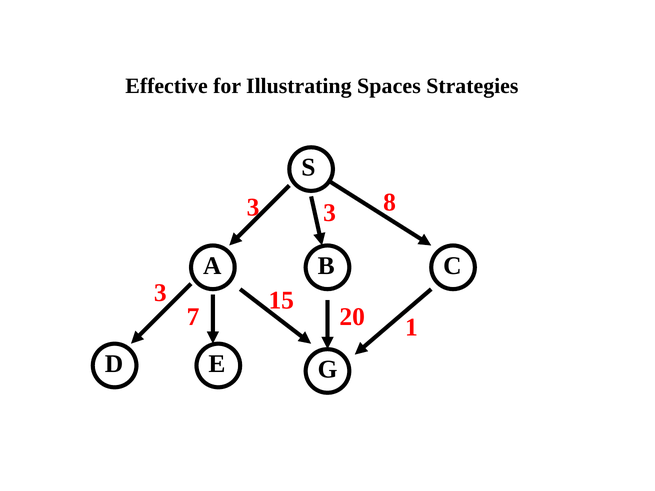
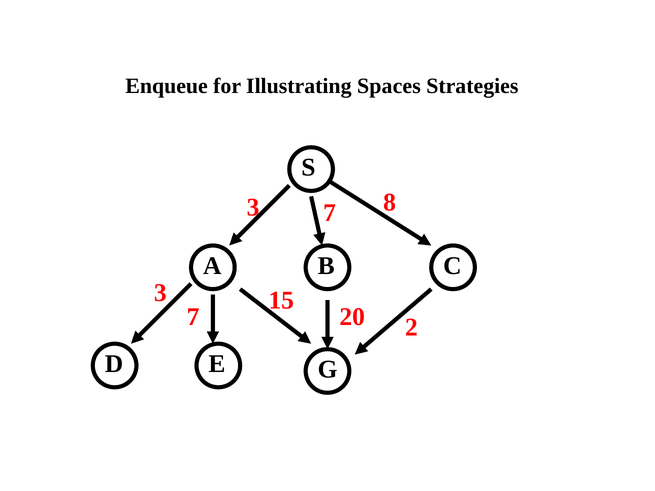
Effective: Effective -> Enqueue (167, 86)
3: 3 -> 7 (330, 213)
1: 1 -> 2 (411, 328)
